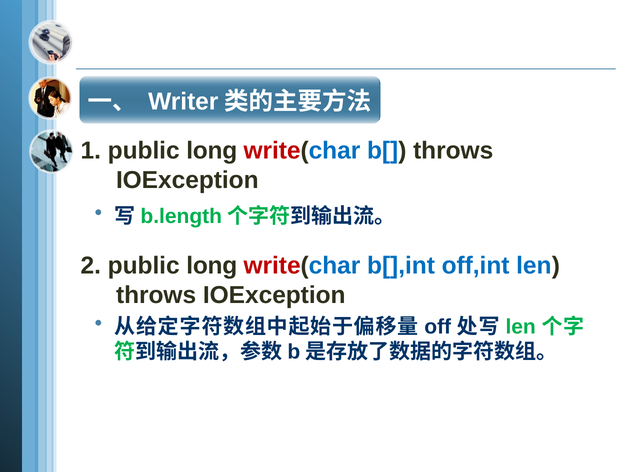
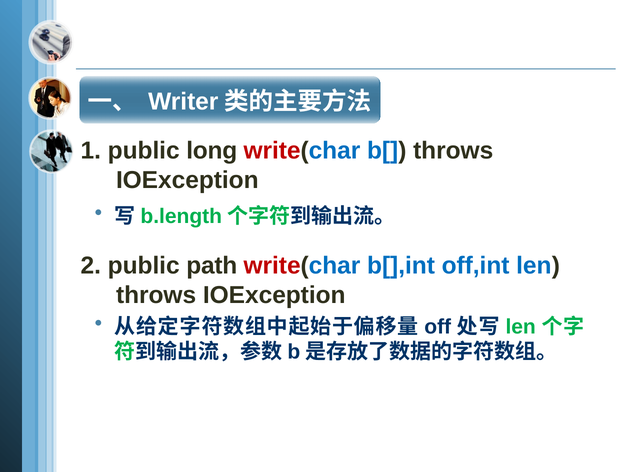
2 public long: long -> path (212, 266)
